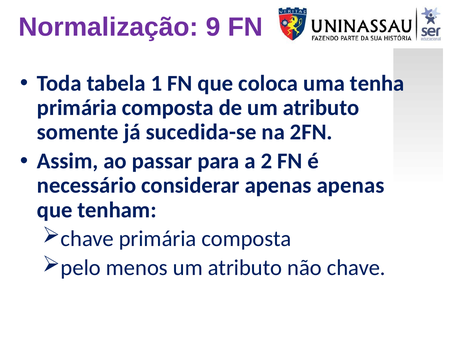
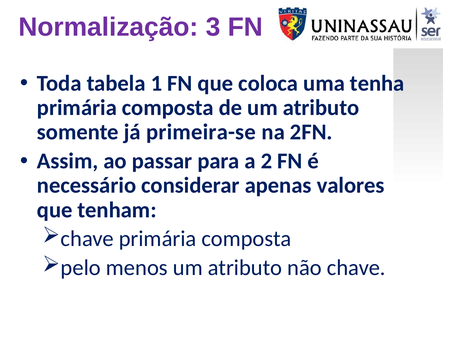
9: 9 -> 3 (213, 27)
sucedida-se: sucedida-se -> primeira-se (201, 132)
apenas apenas: apenas -> valores (351, 185)
